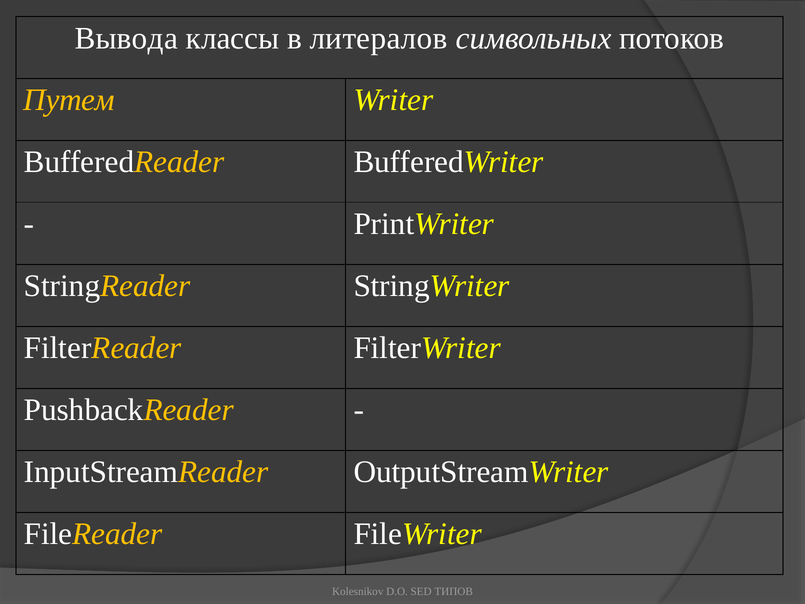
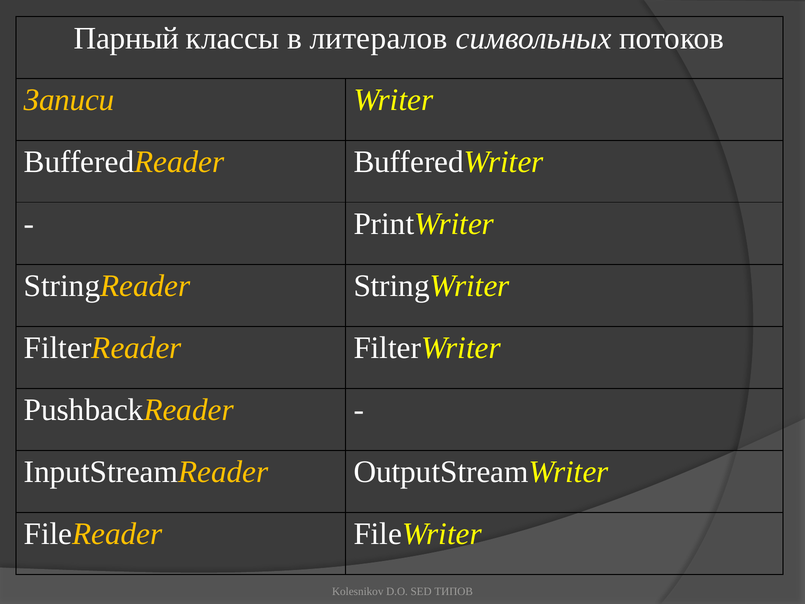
Вывода: Вывода -> Парный (127, 38)
Путем: Путем -> Записи (69, 100)
